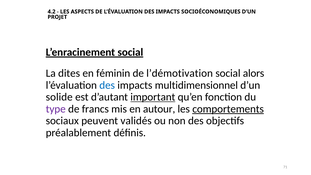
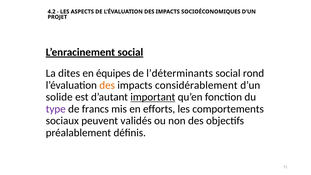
féminin: féminin -> équipes (113, 73)
l’démotivation: l’démotivation -> l’déterminants (180, 73)
alors: alors -> rond (254, 73)
des colour: blue -> orange (107, 85)
multidimensionnel: multidimensionnel -> considérablement (196, 85)
autour: autour -> efforts (159, 109)
comportements underline: present -> none (228, 109)
